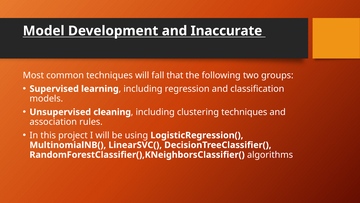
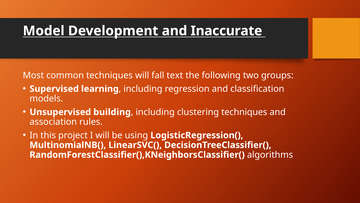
that: that -> text (175, 75)
cleaning: cleaning -> building (112, 112)
